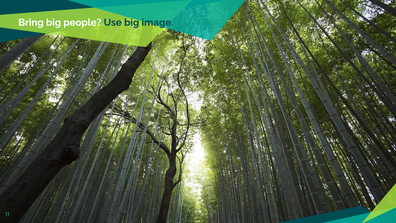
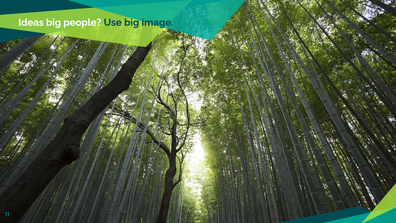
Bring: Bring -> Ideas (31, 22)
